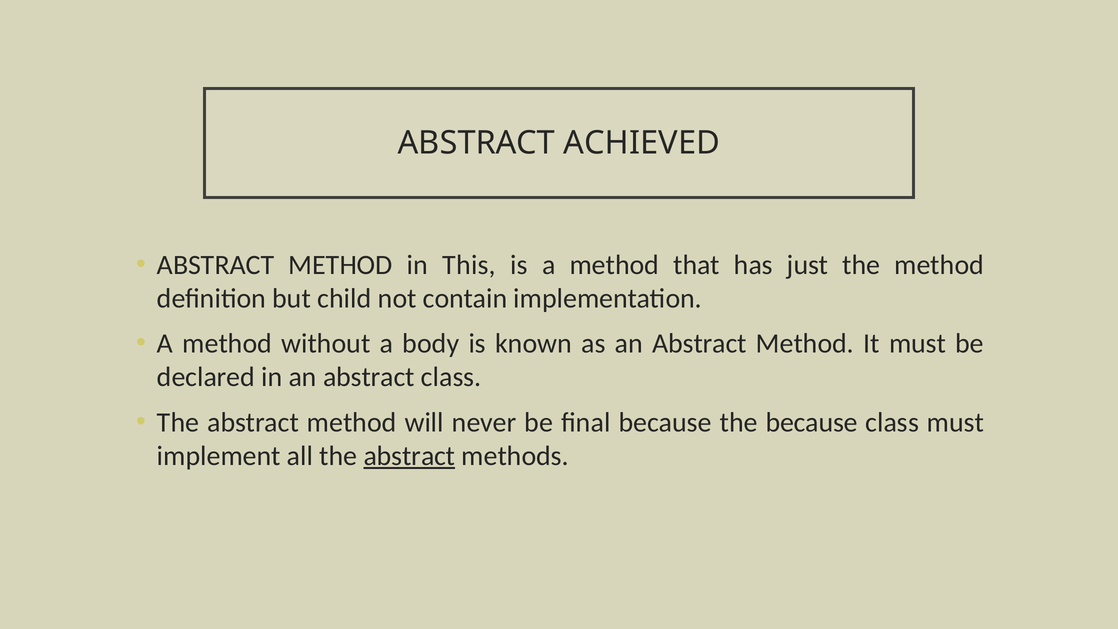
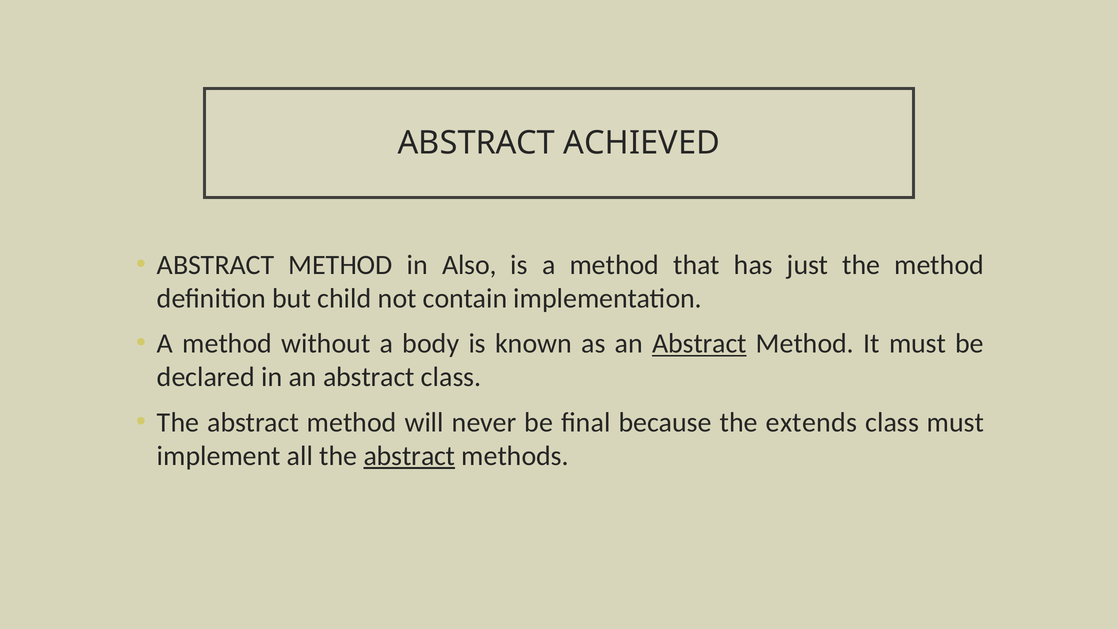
This: This -> Also (469, 265)
Abstract underline: none -> present (699, 344)
the because: because -> extends (811, 422)
